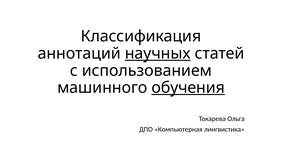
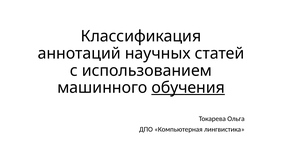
научных underline: present -> none (158, 53)
